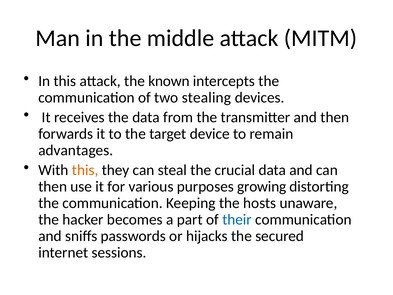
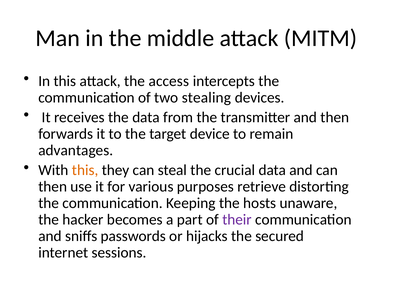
known: known -> access (169, 81)
growing: growing -> retrieve (262, 186)
their colour: blue -> purple (237, 219)
